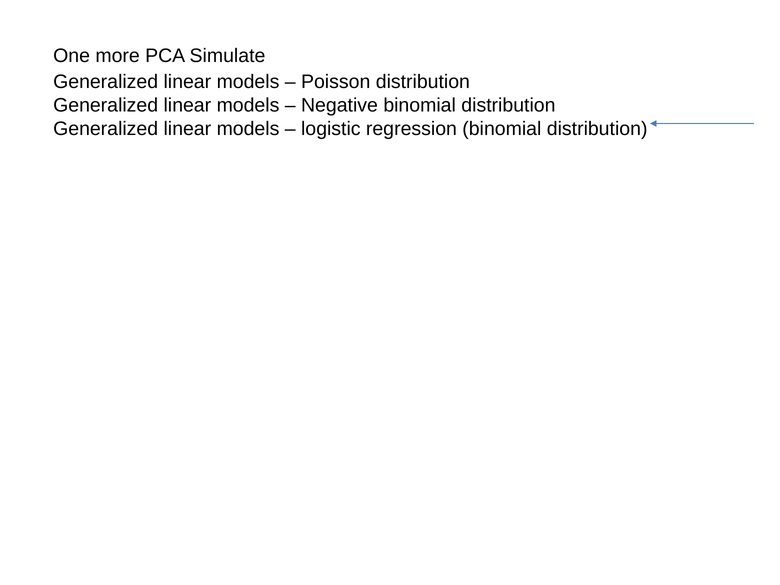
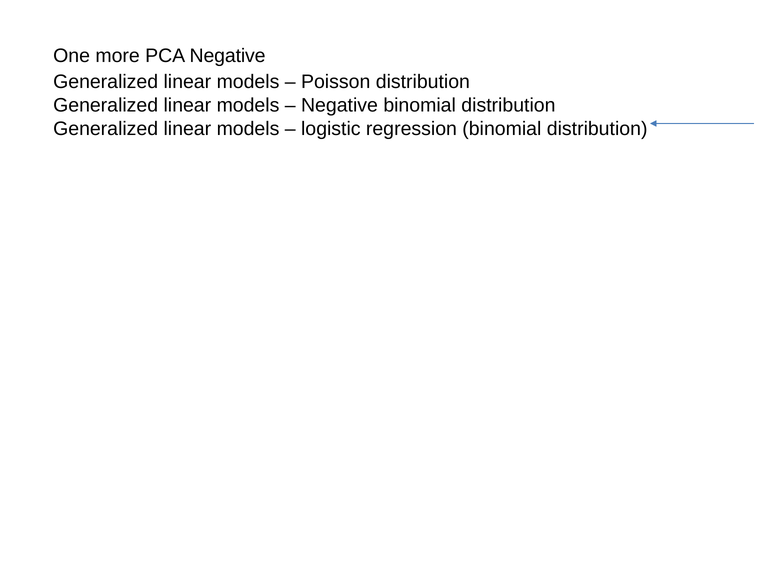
PCA Simulate: Simulate -> Negative (228, 56)
